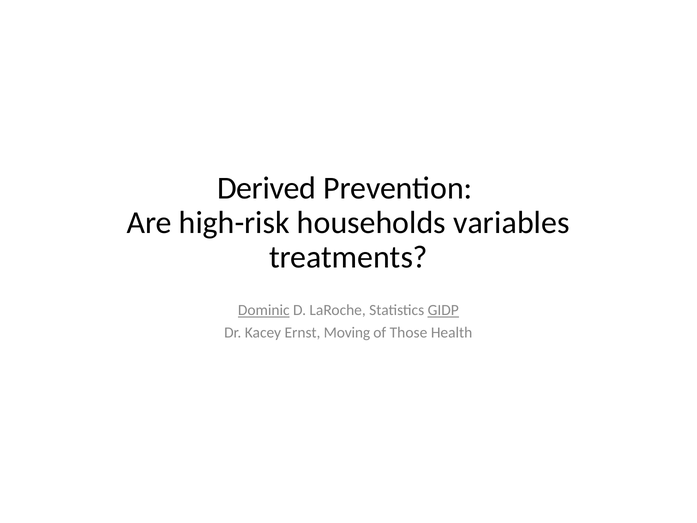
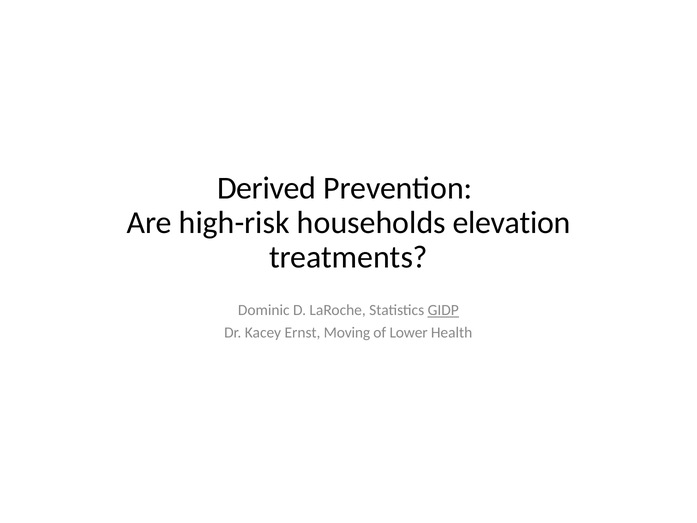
variables: variables -> elevation (512, 223)
Dominic underline: present -> none (264, 310)
Those: Those -> Lower (409, 332)
